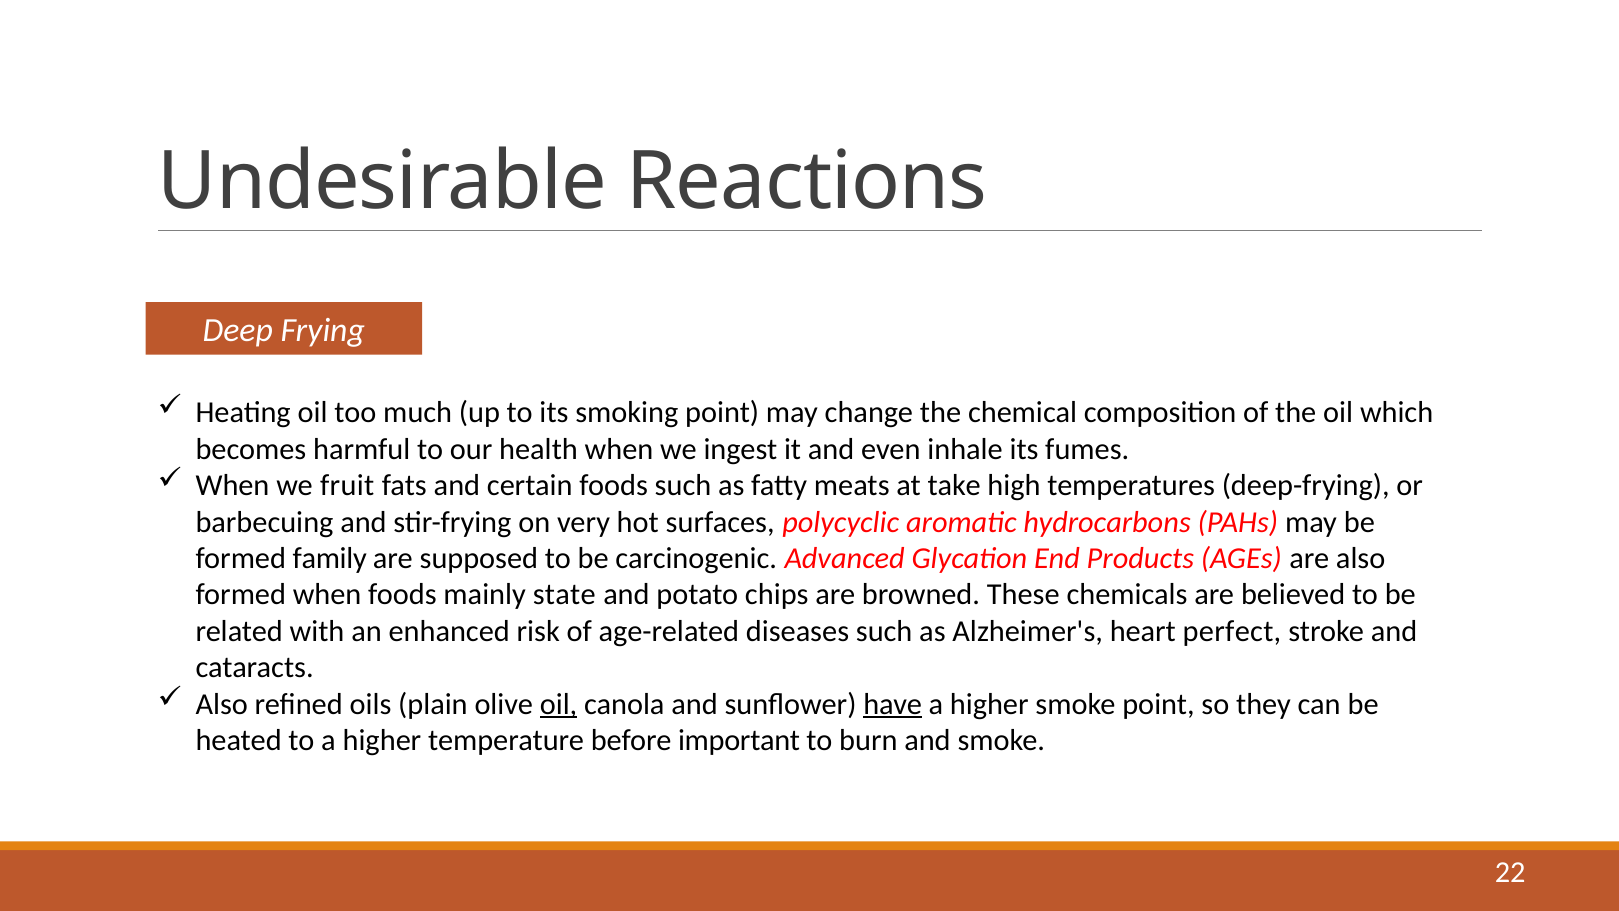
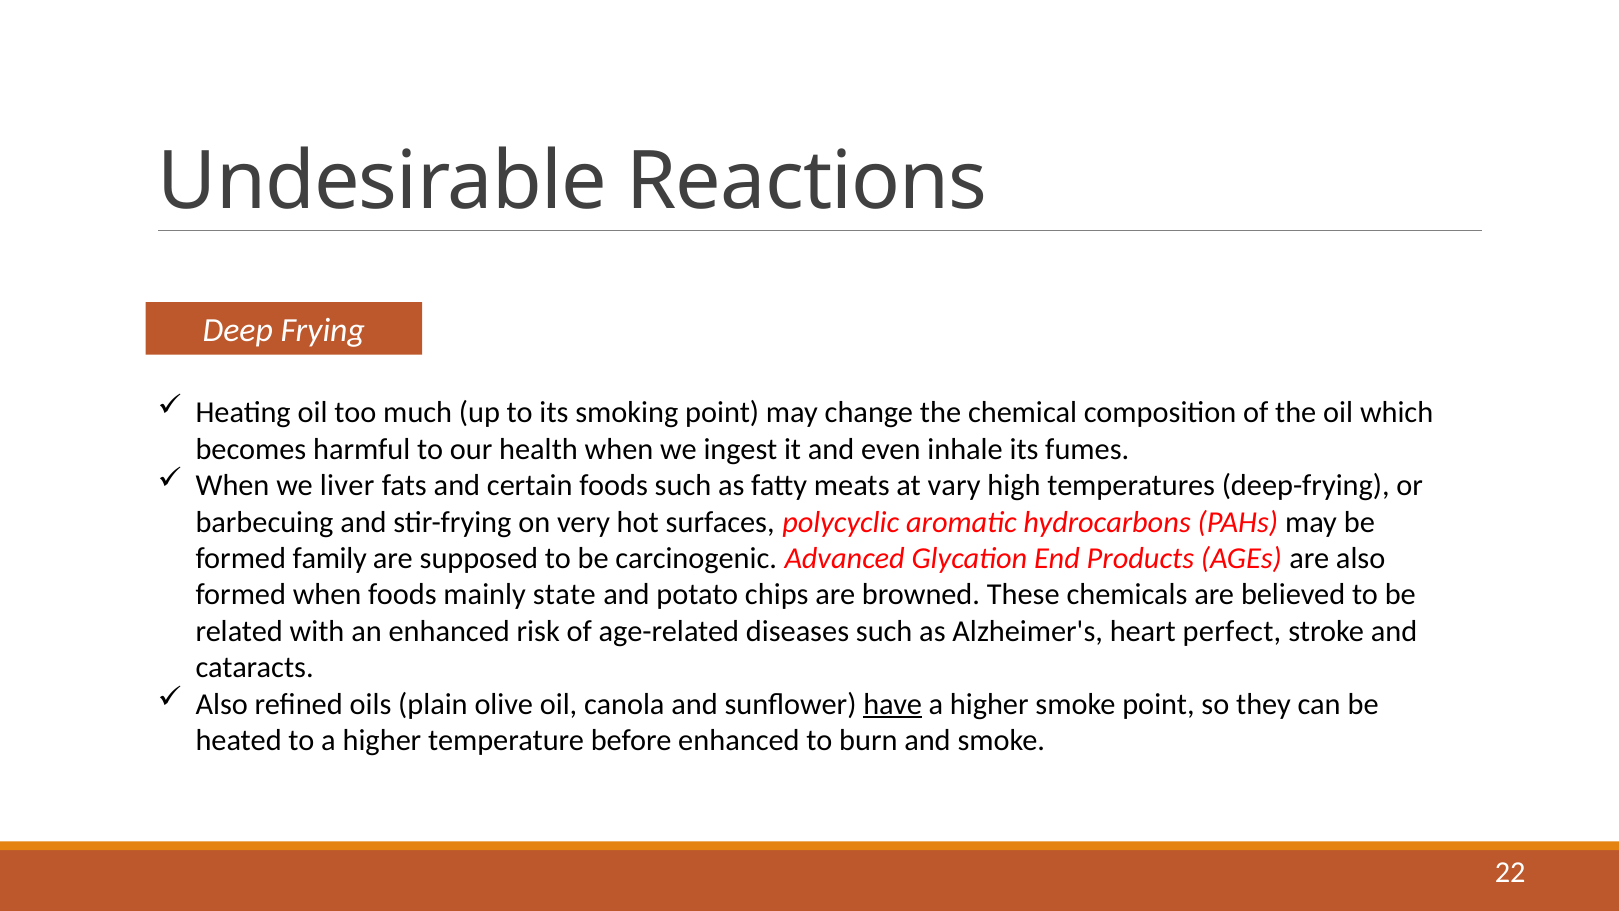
fruit: fruit -> liver (347, 485)
take: take -> vary (954, 485)
oil underline: present -> none (559, 704)
before important: important -> enhanced (739, 740)
